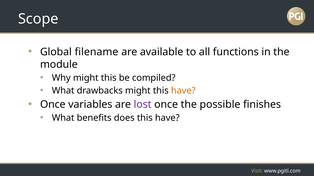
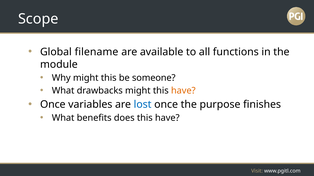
compiled: compiled -> someone (154, 78)
lost colour: purple -> blue (143, 105)
possible: possible -> purpose (220, 105)
